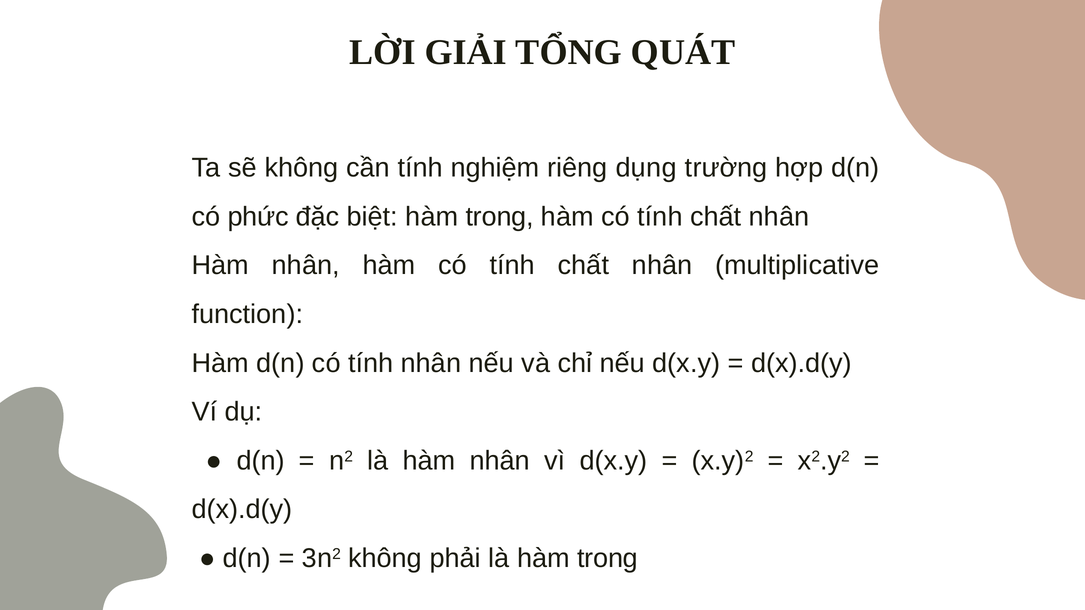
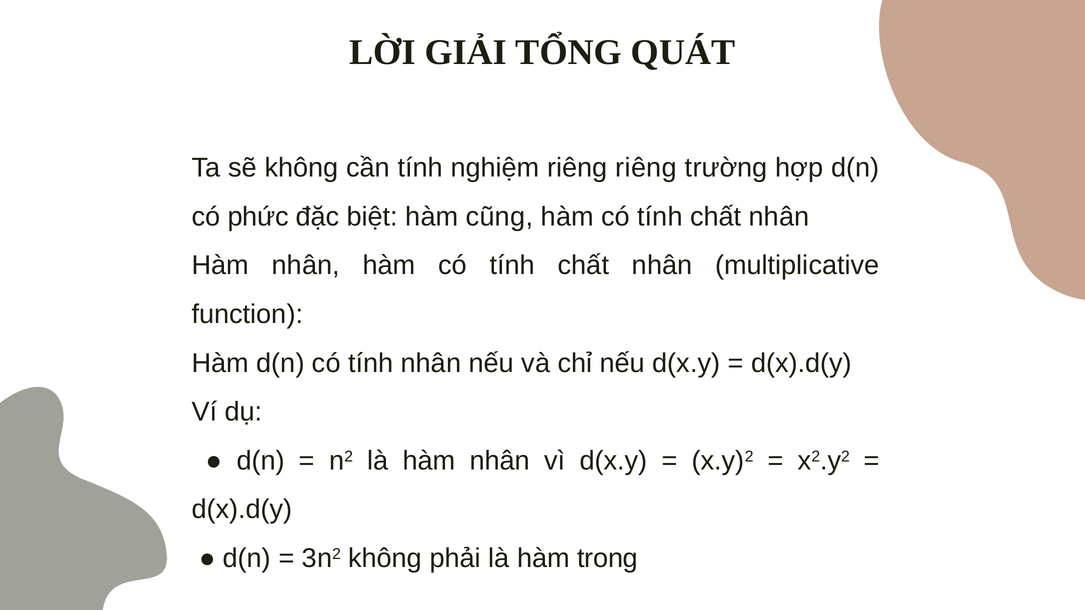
riêng dụng: dụng -> riêng (646, 168)
biệt hàm trong: trong -> cũng (499, 217)
